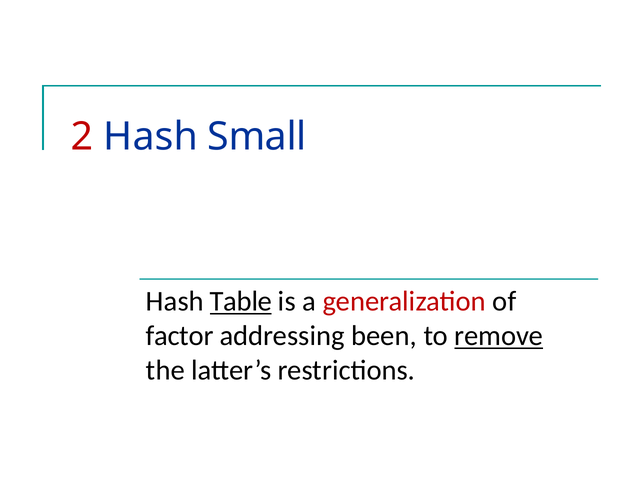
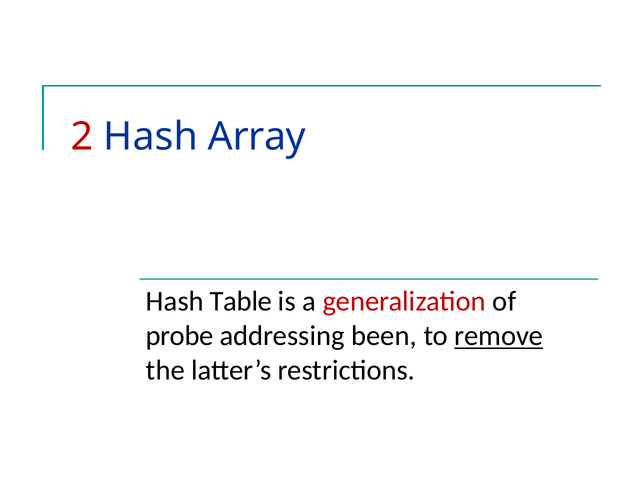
Small: Small -> Array (257, 137)
Table underline: present -> none (241, 301)
factor: factor -> probe (180, 336)
